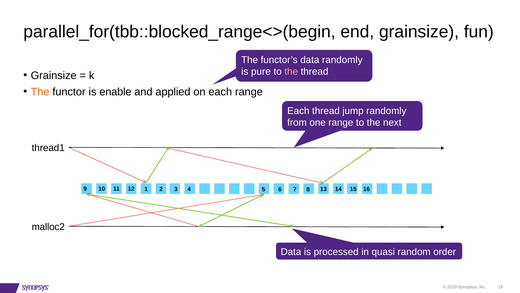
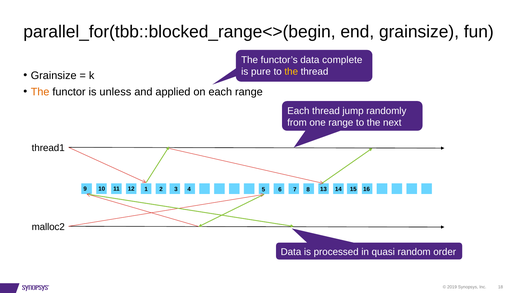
data randomly: randomly -> complete (342, 60)
the colour: pink -> yellow (291, 72)
enable: enable -> unless (115, 92)
